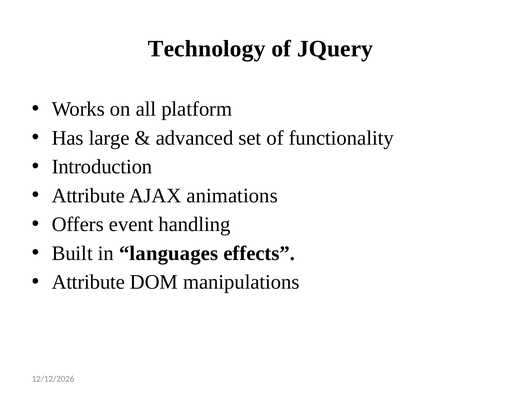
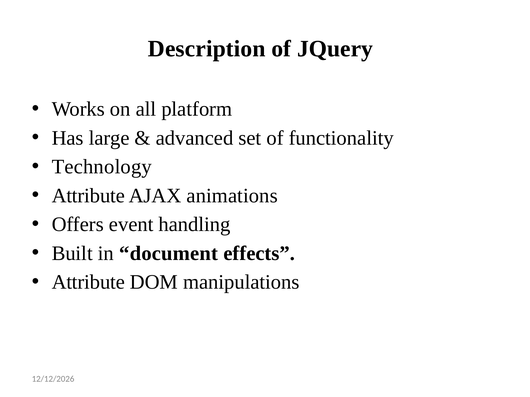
Technology: Technology -> Description (207, 49)
Introduction: Introduction -> Technology (102, 167)
languages: languages -> document (169, 254)
